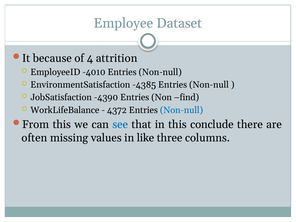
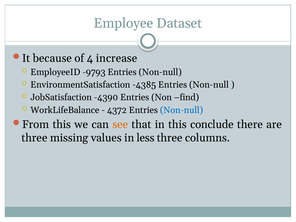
attrition: attrition -> increase (117, 58)
-4010: -4010 -> -9793 (94, 72)
see colour: blue -> orange (120, 125)
often: often -> three (34, 138)
like: like -> less (146, 138)
